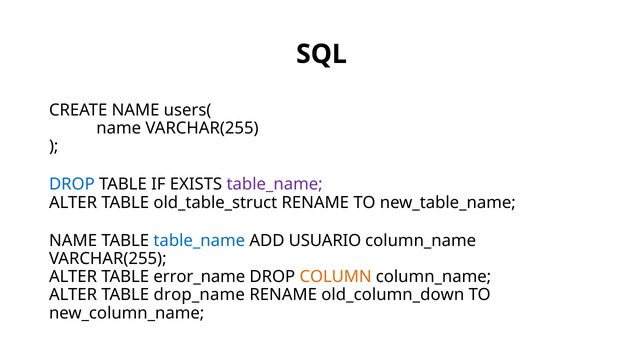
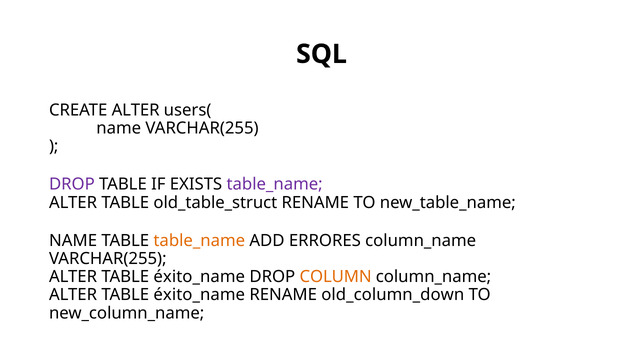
CREATE NAME: NAME -> ALTER (136, 110)
DROP colour: blue -> purple (72, 184)
table_name colour: blue -> orange (199, 240)
USUARIO: USUARIO -> ERRORES (325, 240)
error_name: error_name -> éxito_name (199, 277)
drop_name: drop_name -> éxito_name (199, 295)
